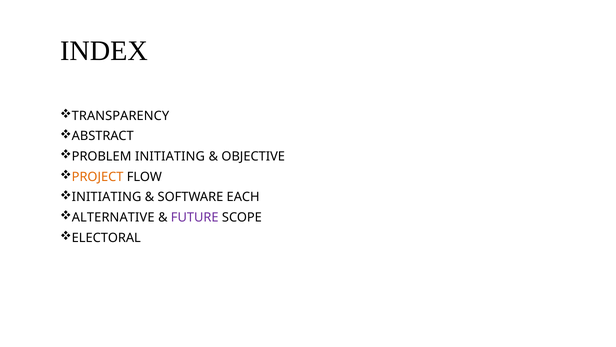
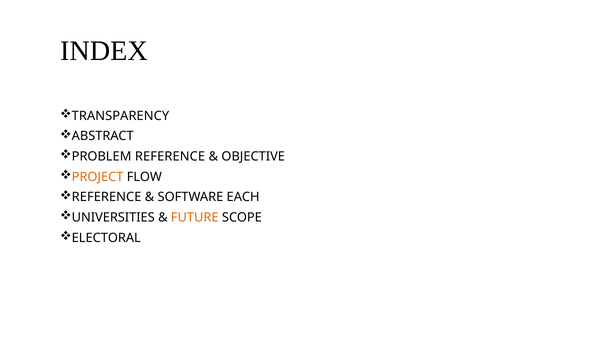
PROBLEM INITIATING: INITIATING -> REFERENCE (170, 156)
INITIATING: INITIATING -> REFERENCE (107, 197)
ALTERNATIVE: ALTERNATIVE -> UNIVERSITIES (113, 217)
FUTURE colour: purple -> orange (195, 217)
